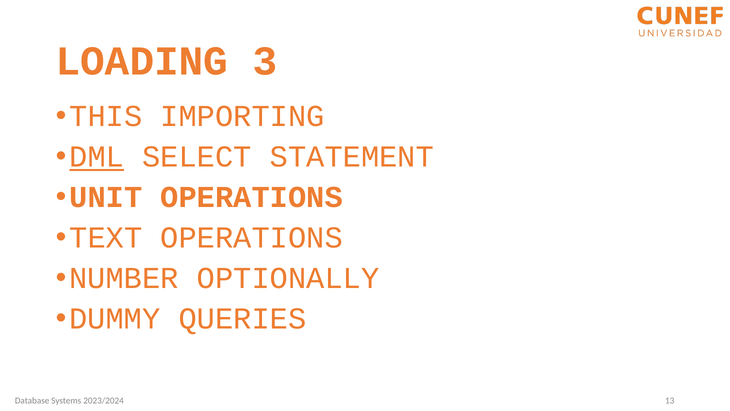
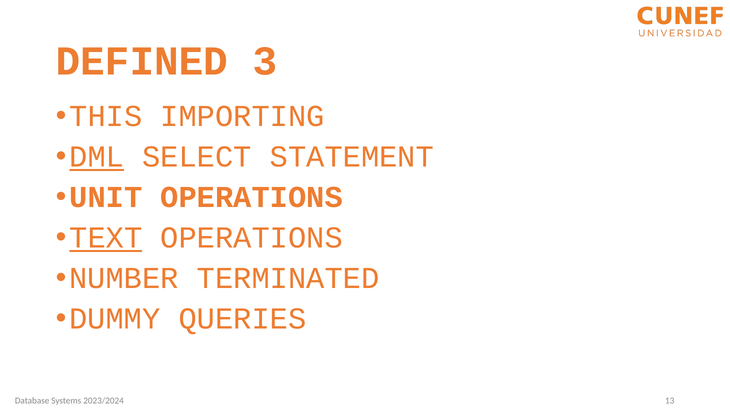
LOADING: LOADING -> DEFINED (142, 61)
TEXT underline: none -> present (106, 238)
OPTIONALLY: OPTIONALLY -> TERMINATED (288, 278)
